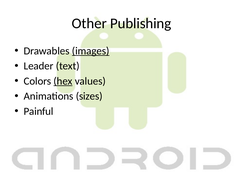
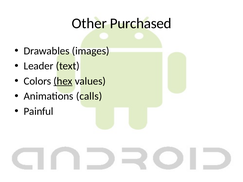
Publishing: Publishing -> Purchased (141, 24)
images underline: present -> none (91, 51)
sizes: sizes -> calls (89, 96)
